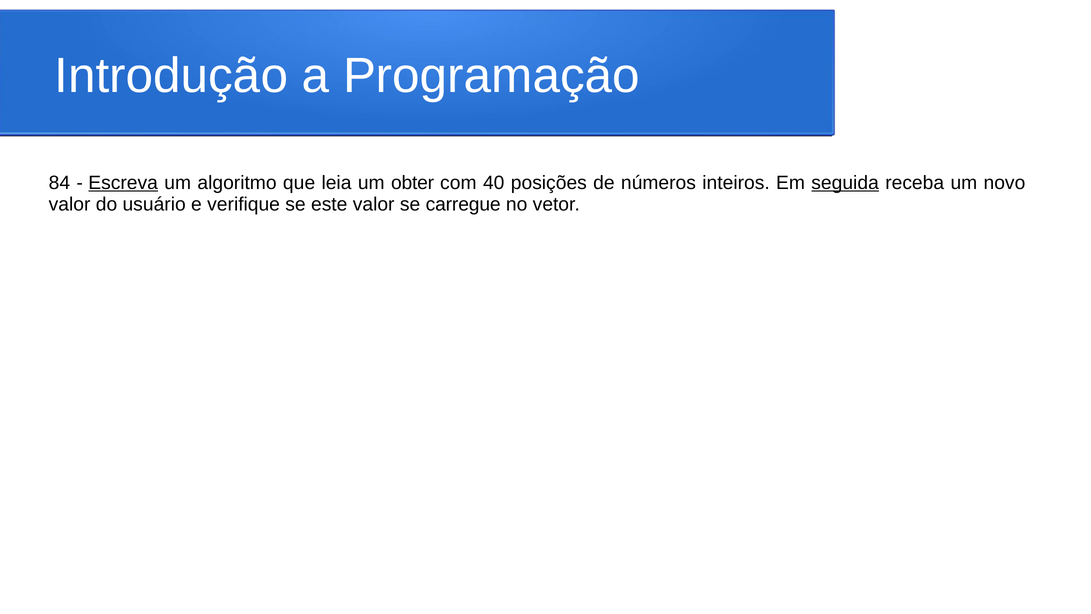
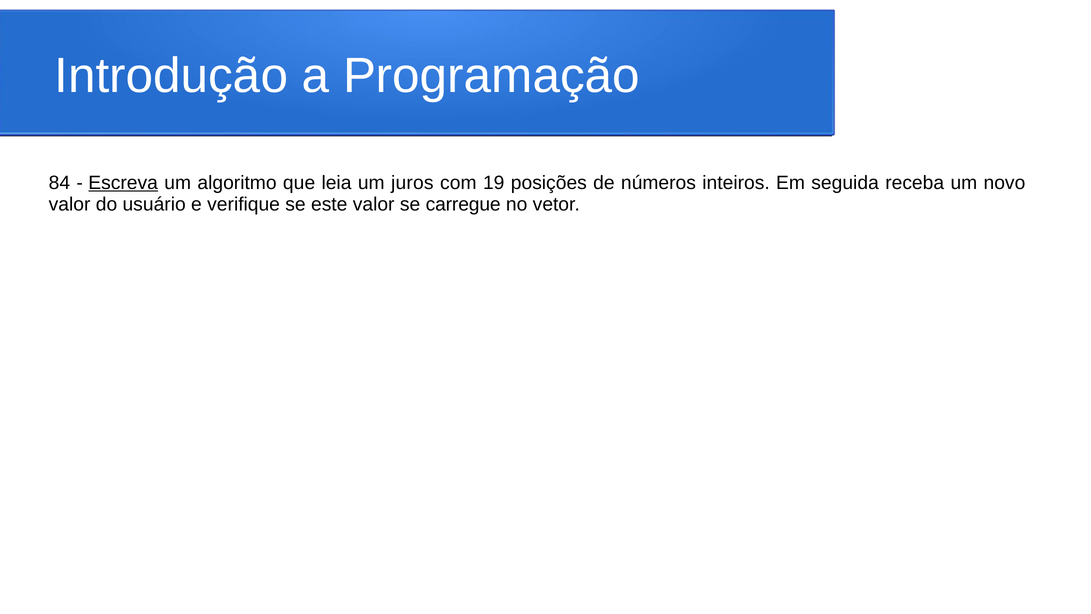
obter: obter -> juros (412, 183)
40: 40 -> 19 (494, 183)
seguida underline: present -> none (845, 183)
